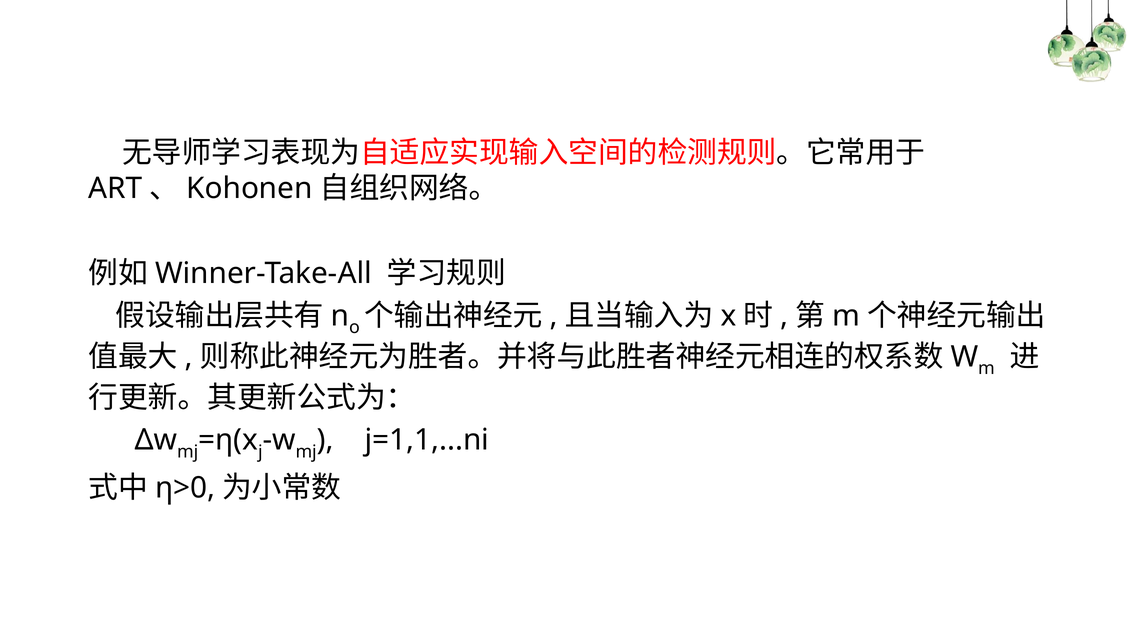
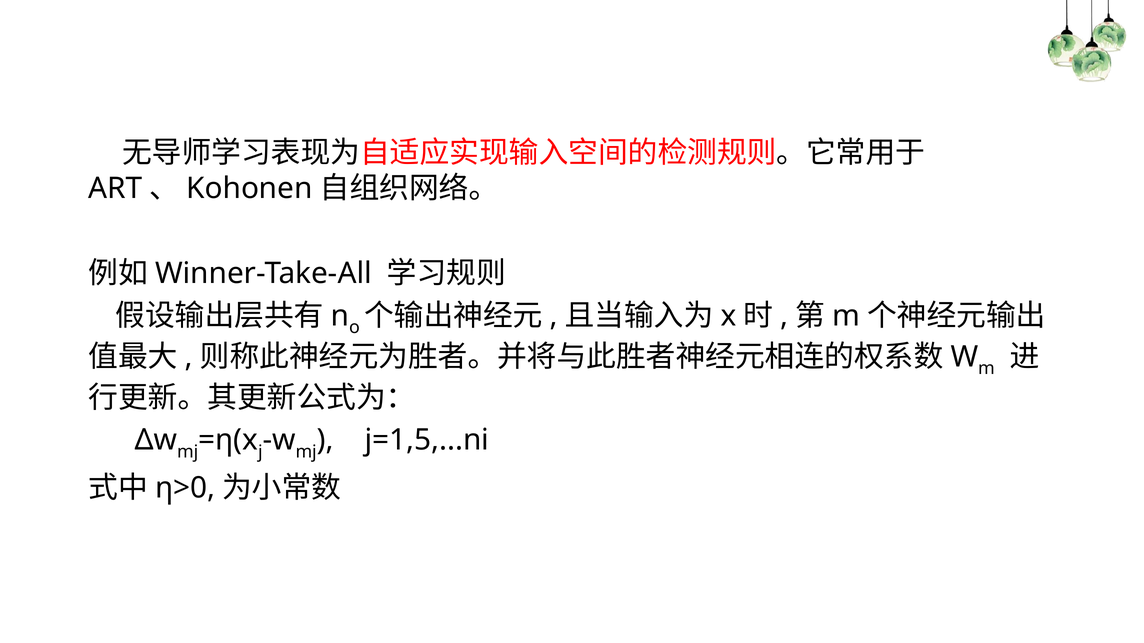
j=1,1,...ni: j=1,1,...ni -> j=1,5,...ni (427, 440)
